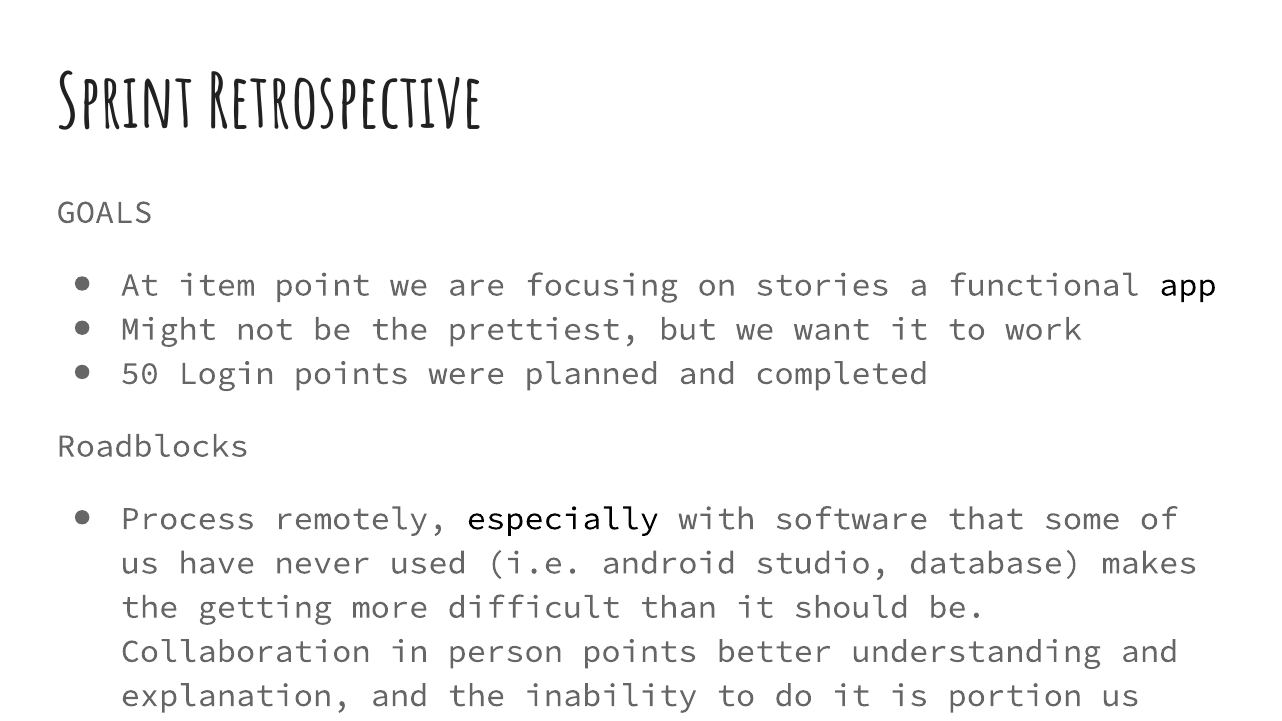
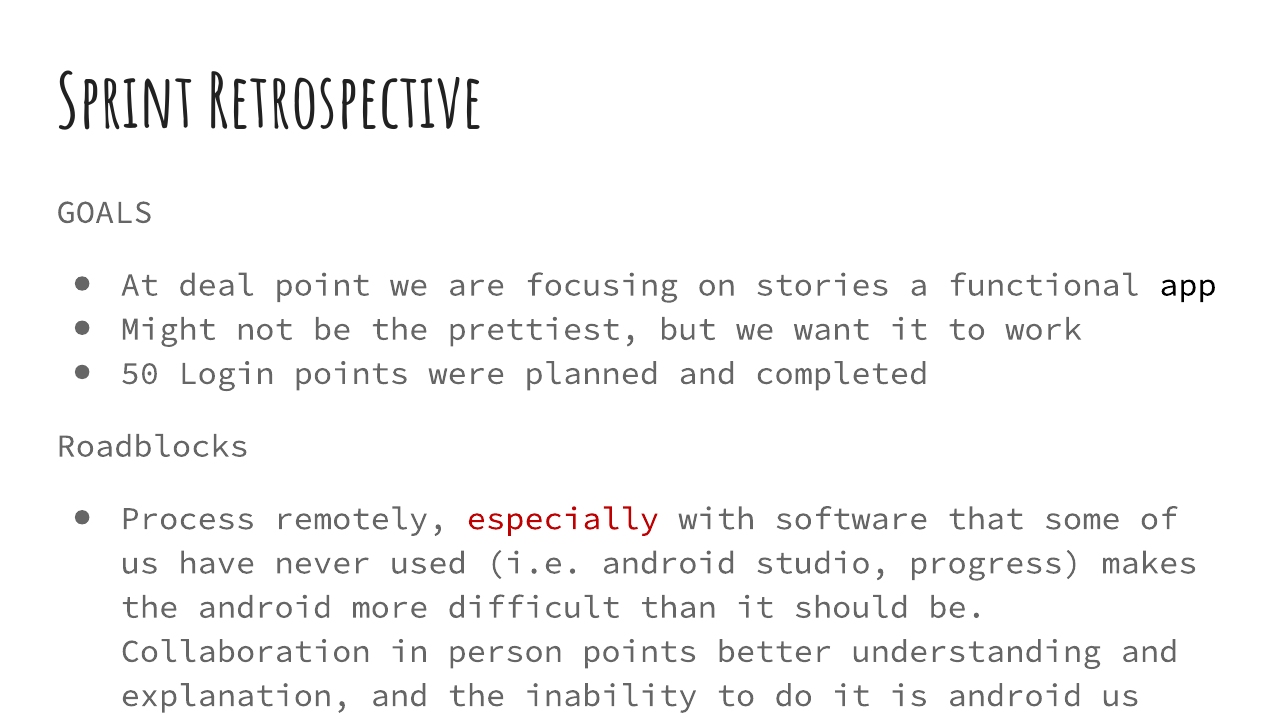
item: item -> deal (217, 285)
especially colour: black -> red (563, 519)
database: database -> progress (996, 563)
the getting: getting -> android (265, 607)
is portion: portion -> android (1015, 696)
